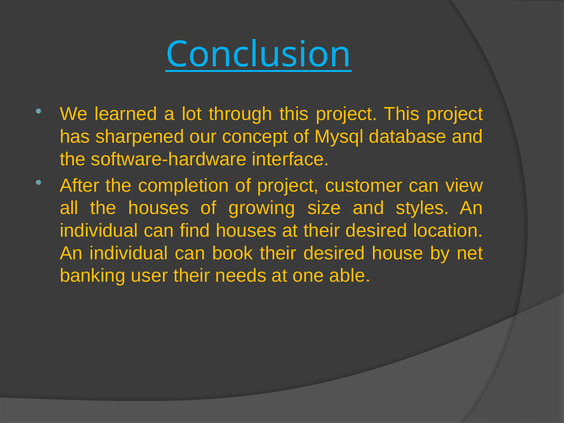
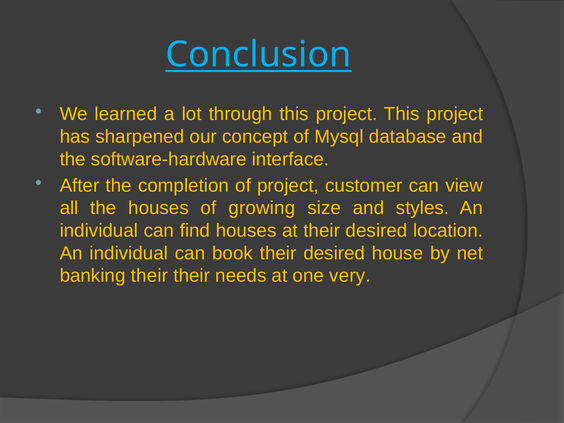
banking user: user -> their (149, 276)
able: able -> very (350, 276)
